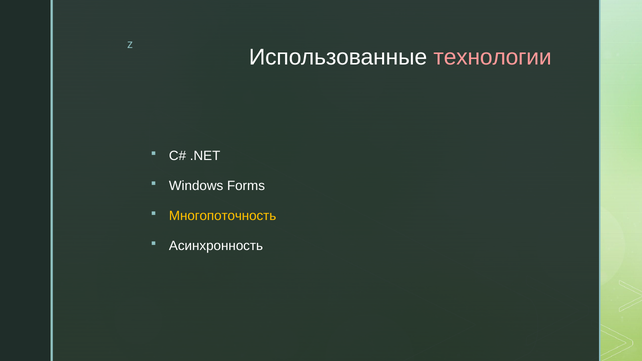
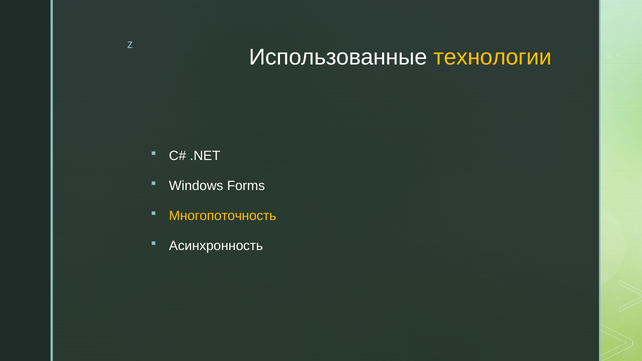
технологии colour: pink -> yellow (493, 57)
